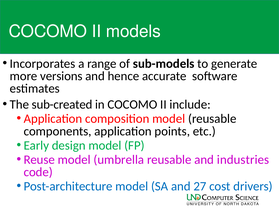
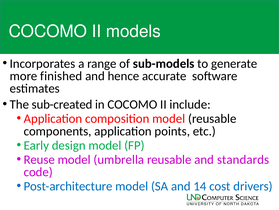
versions: versions -> finished (61, 76)
industries: industries -> standards (243, 159)
27: 27 -> 14 (200, 186)
